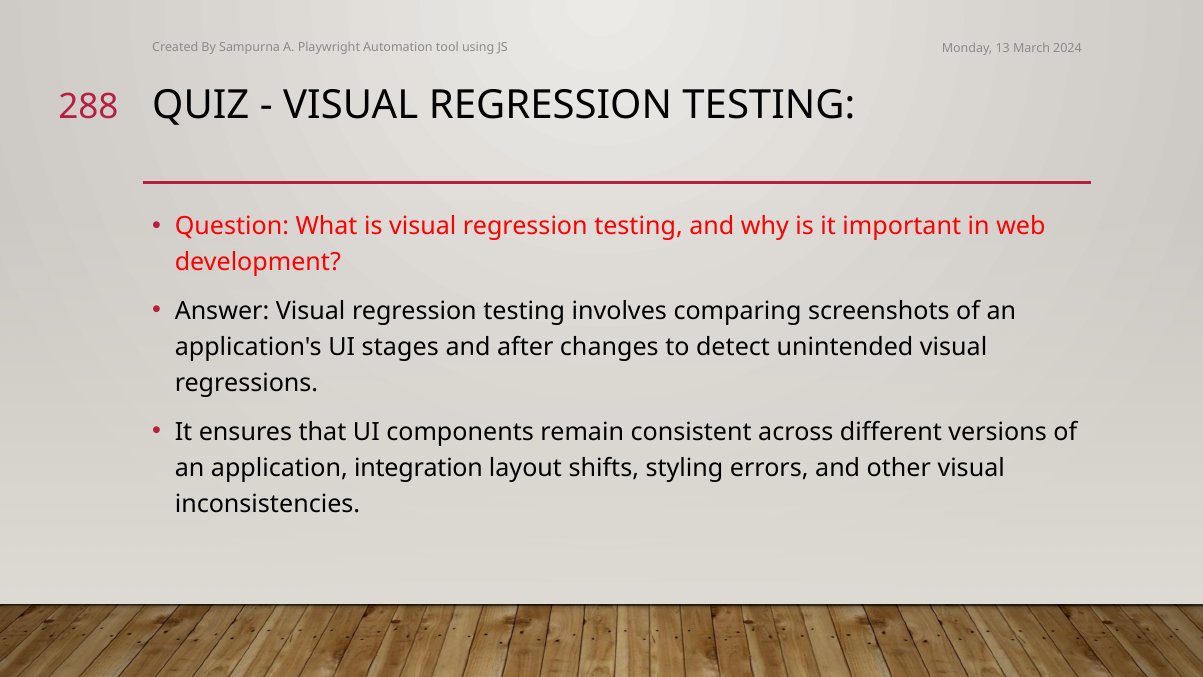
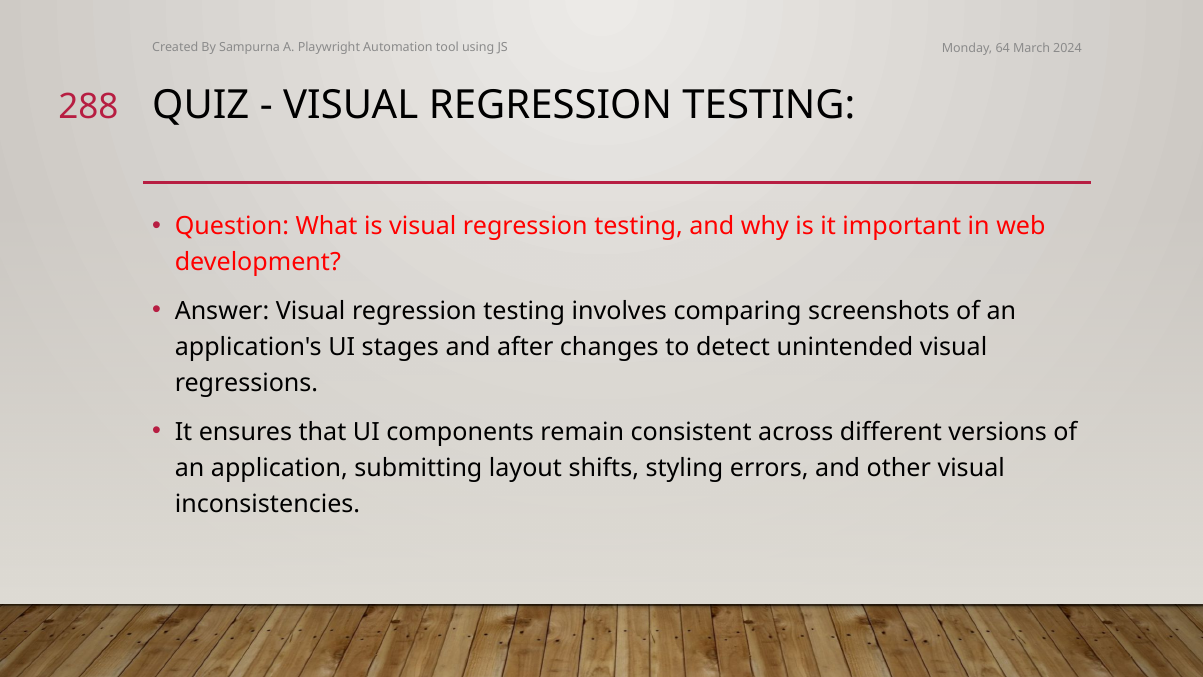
13: 13 -> 64 (1003, 49)
integration: integration -> submitting (418, 468)
